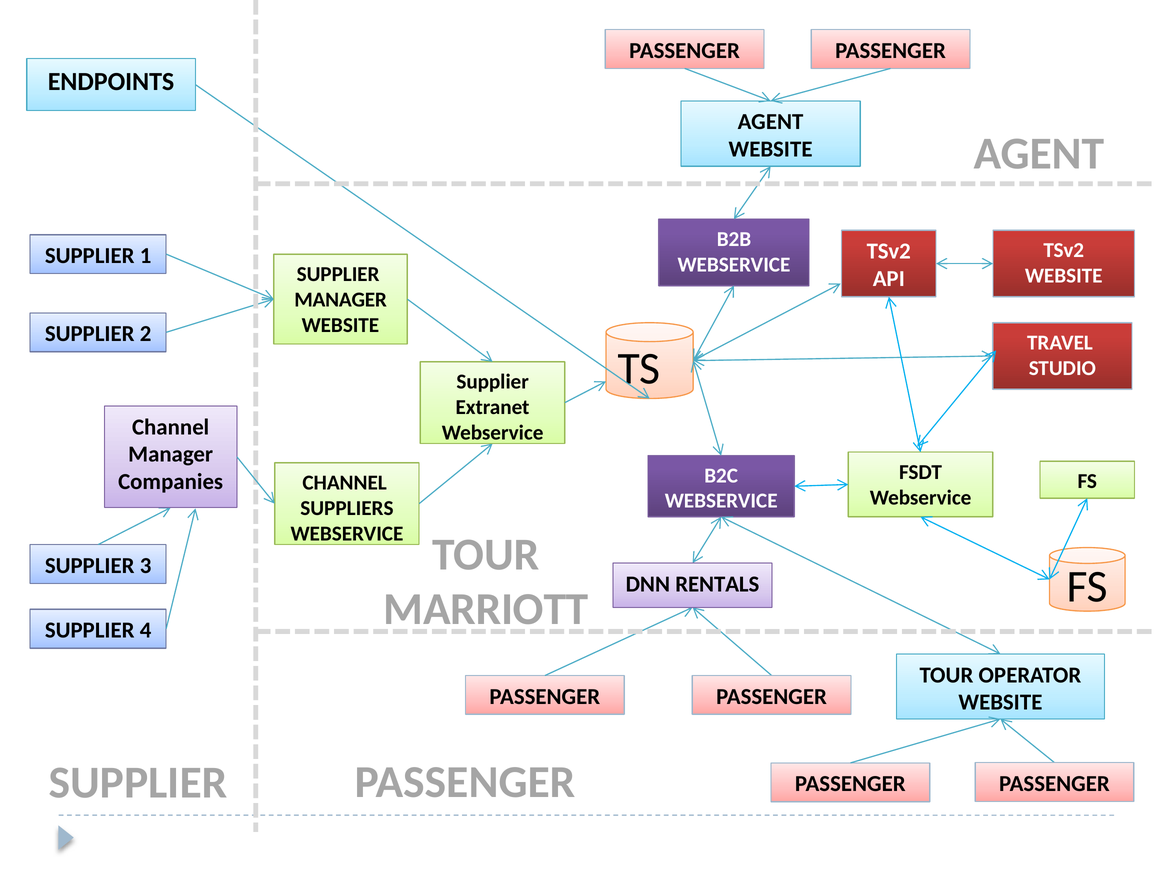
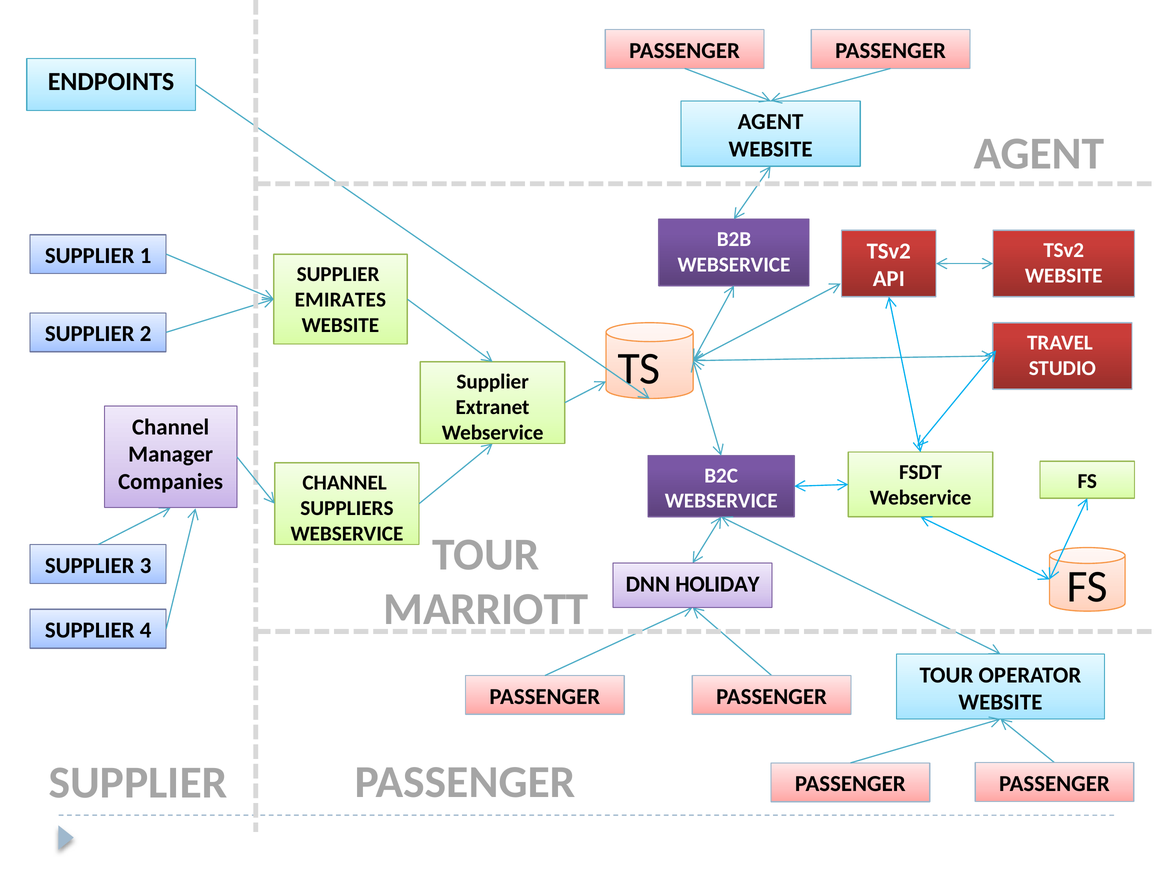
MANAGER: MANAGER -> EMIRATES (340, 300)
RENTALS: RENTALS -> HOLIDAY (717, 584)
